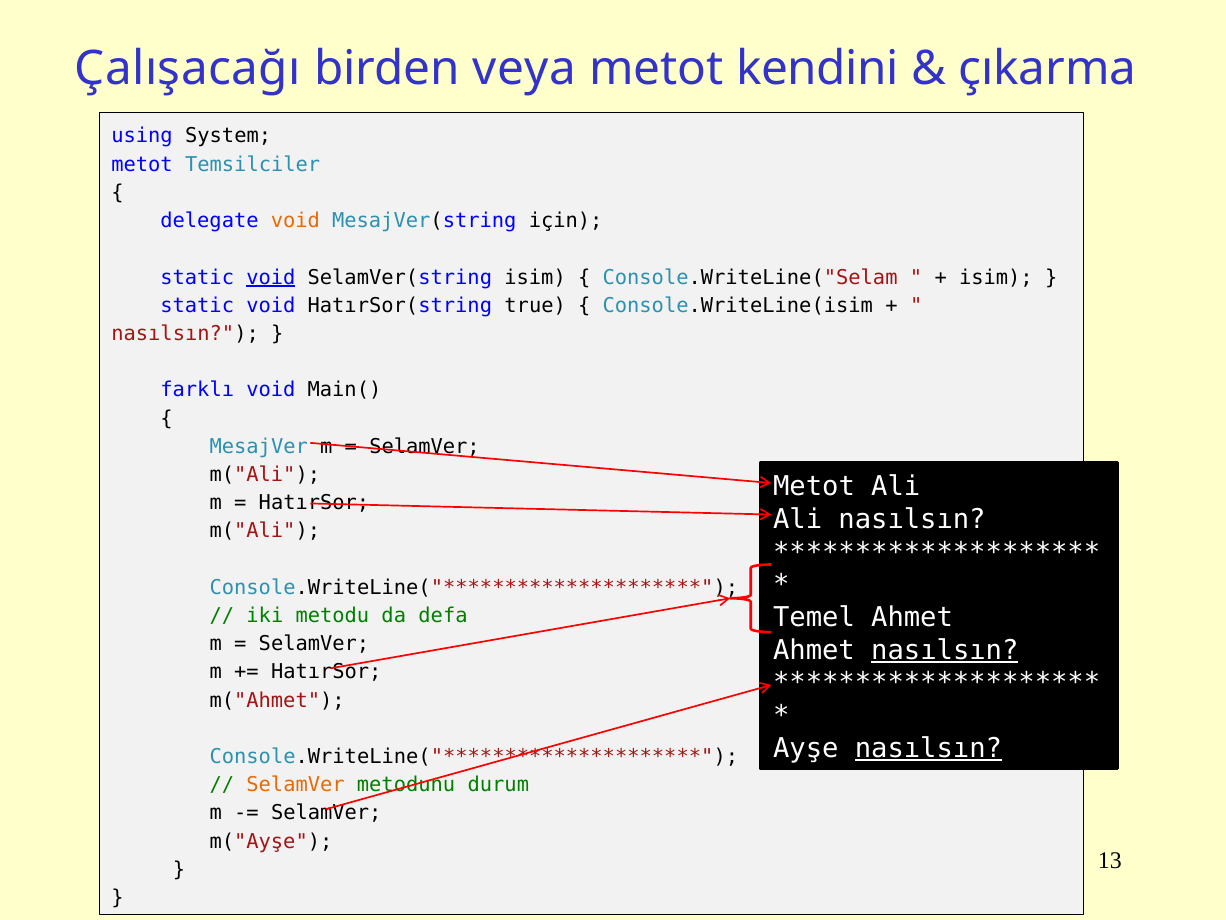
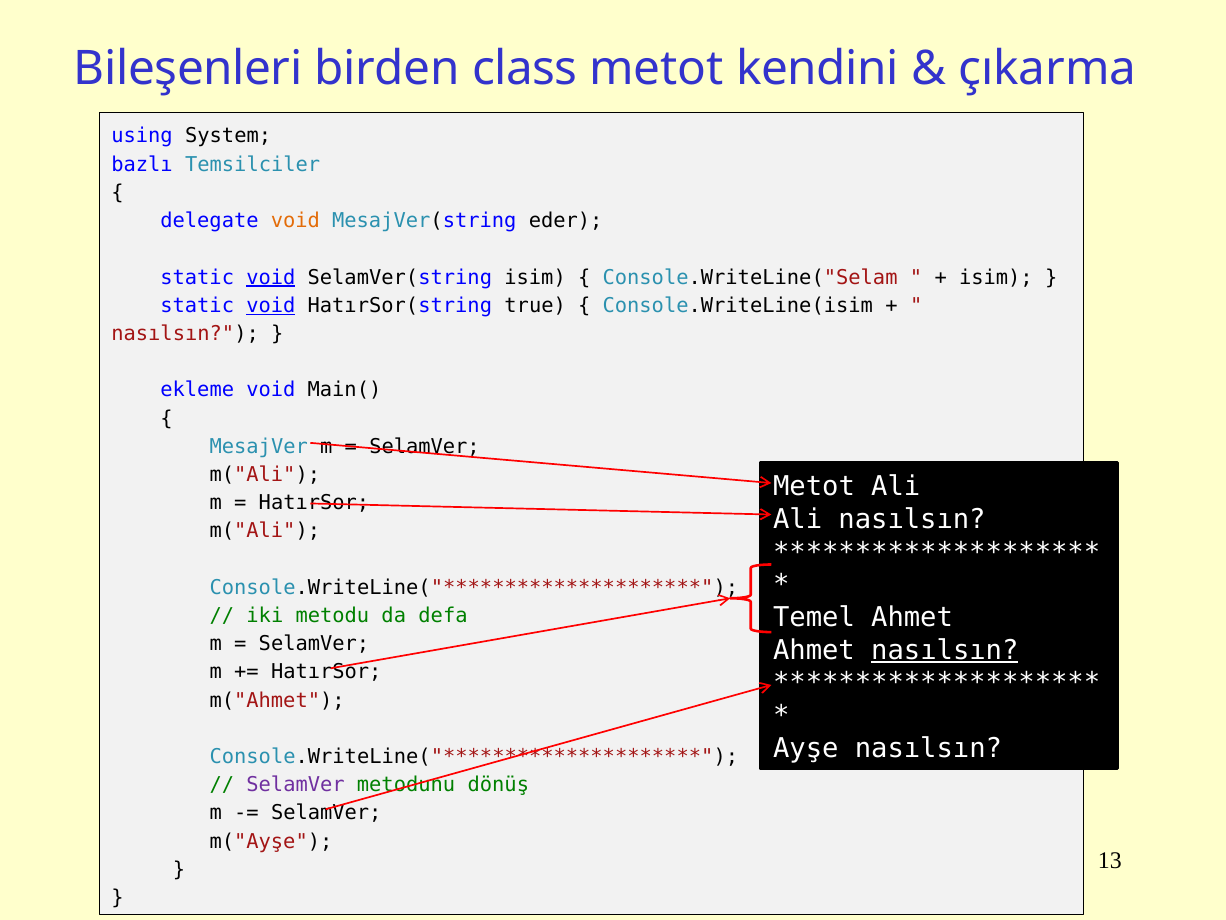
Çalışacağı: Çalışacağı -> Bileşenleri (188, 69)
veya: veya -> class (525, 69)
metot: metot -> bazlı (142, 164)
için: için -> eder (566, 221)
void underline: none -> present (271, 305)
farklı: farklı -> ekleme (197, 390)
nasılsın underline: present -> none (928, 748)
SelamVer colour: orange -> purple (296, 785)
durum: durum -> dönüş (498, 785)
